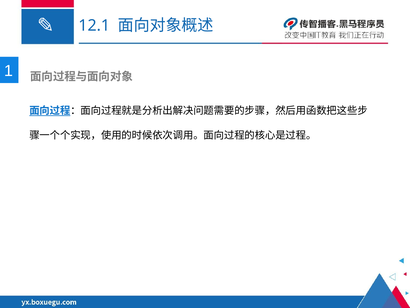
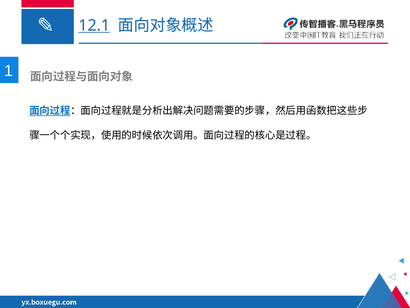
12.1 underline: none -> present (94, 25)
